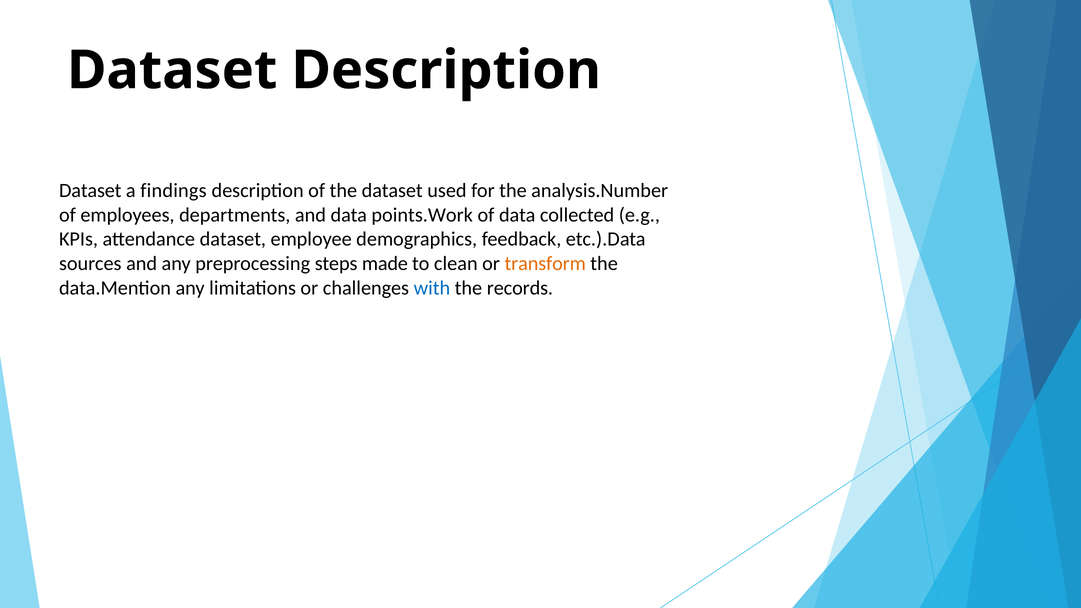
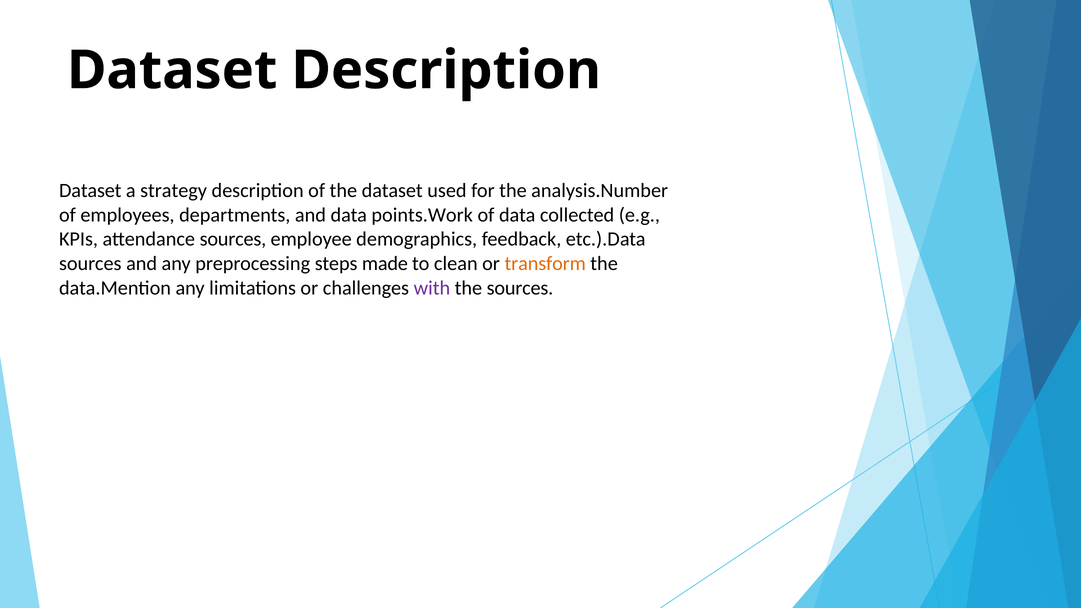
findings: findings -> strategy (174, 191)
attendance dataset: dataset -> sources (233, 239)
with colour: blue -> purple (432, 288)
the records: records -> sources (520, 288)
